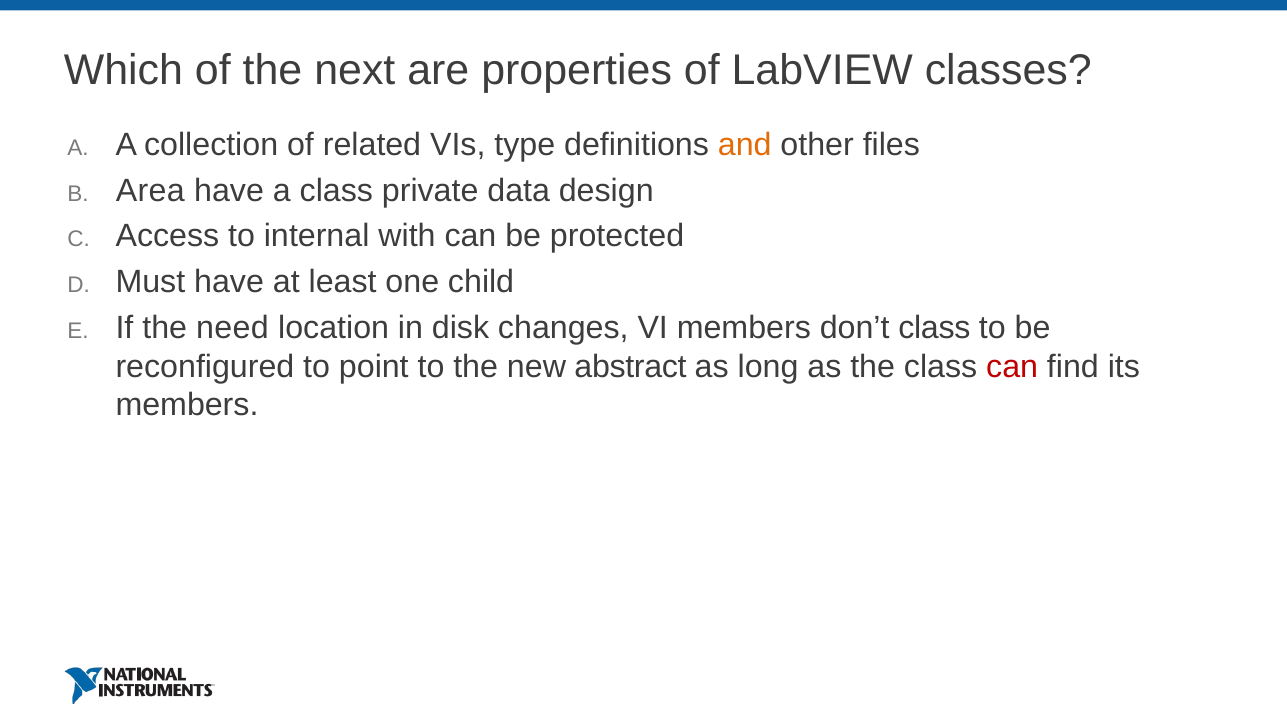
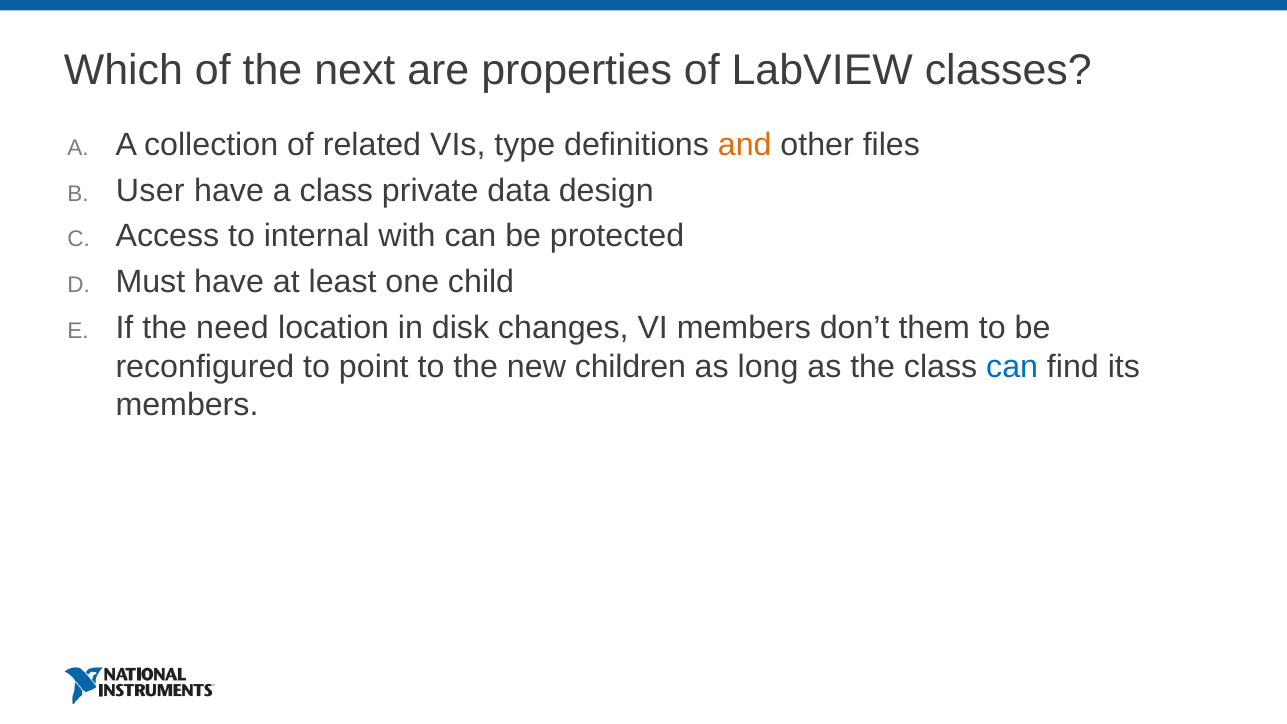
Area: Area -> User (150, 191)
don’t class: class -> them (934, 328)
abstract: abstract -> children (630, 366)
can colour: red -> blue (1012, 366)
